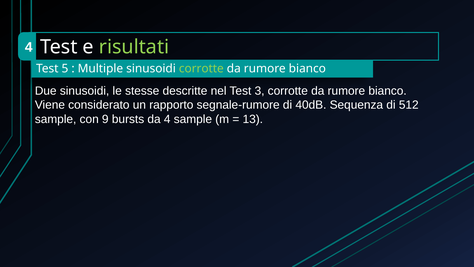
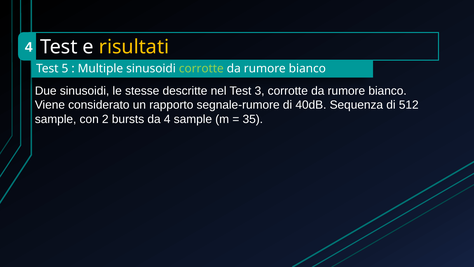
risultati colour: light green -> yellow (134, 47)
9: 9 -> 2 (105, 119)
13: 13 -> 35 (253, 119)
